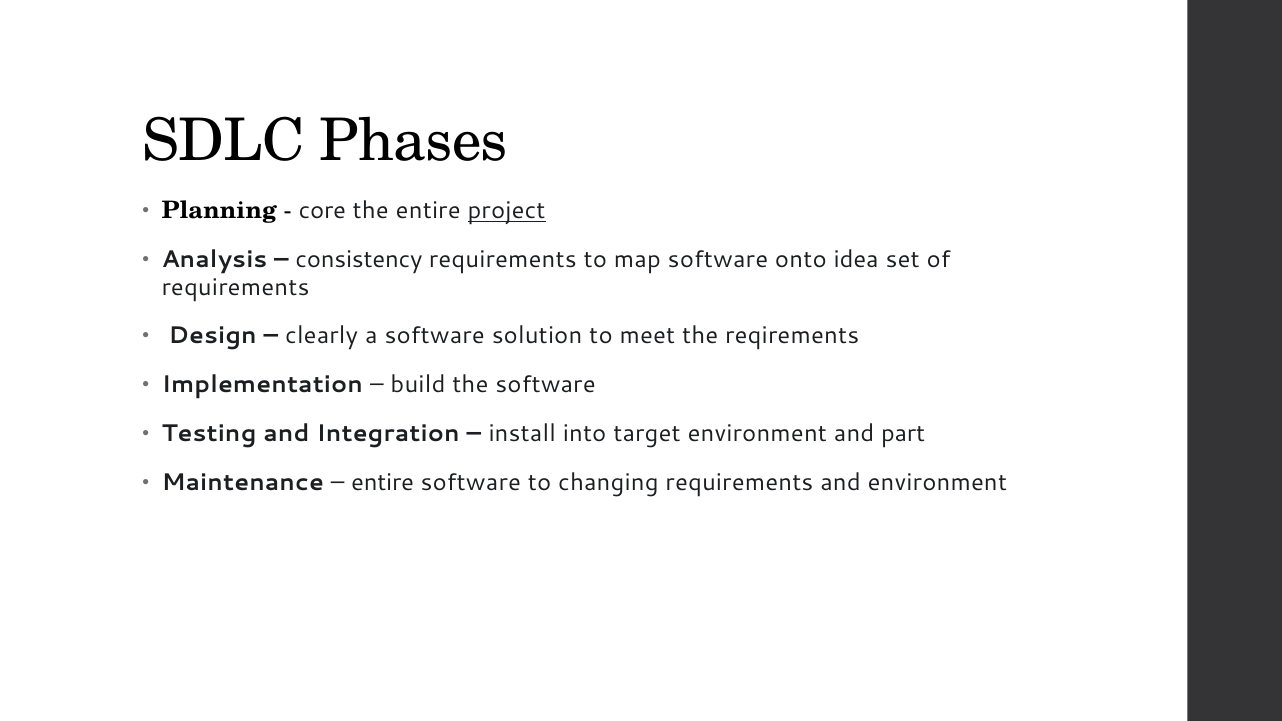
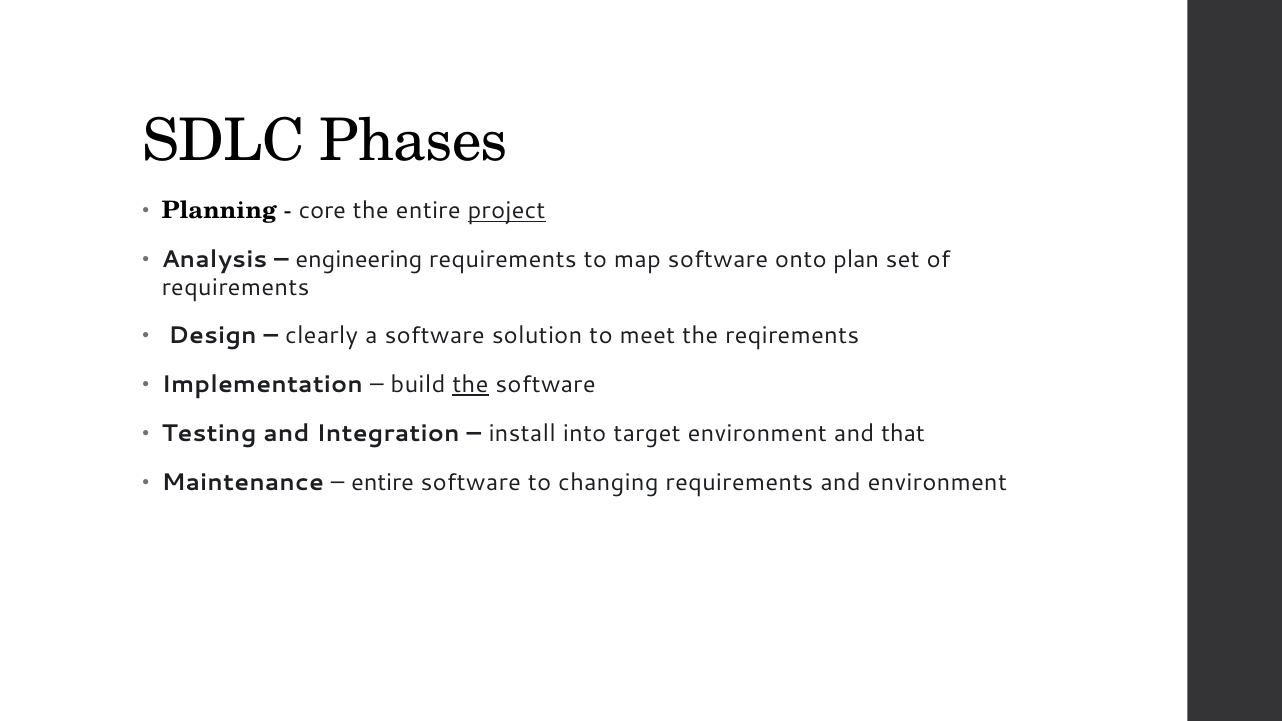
consistency: consistency -> engineering (359, 260)
idea: idea -> plan (856, 260)
the underline: none -> present (470, 385)
part: part -> that (903, 434)
